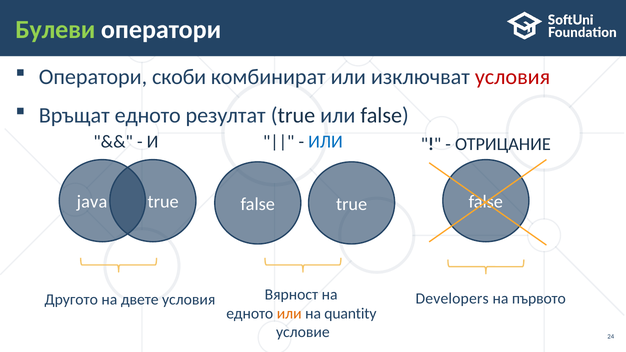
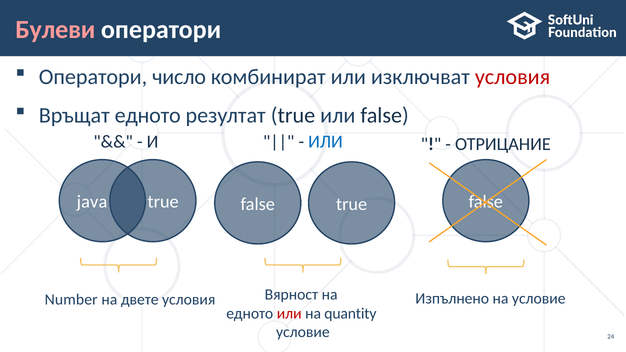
Булеви colour: light green -> pink (55, 30)
скоби: скоби -> число (179, 77)
Developers: Developers -> Изпълнено (452, 299)
първото: първото -> условиe (539, 299)
Другото: Другото -> Number (71, 300)
или colour: orange -> red (289, 314)
